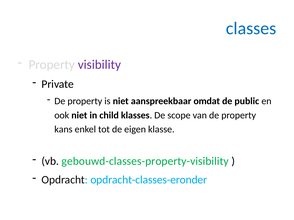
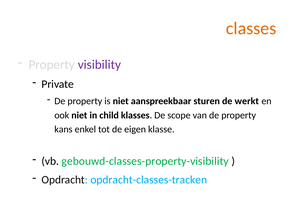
classes colour: blue -> orange (251, 28)
omdat: omdat -> sturen (207, 101)
public: public -> werkt (247, 101)
opdracht-classes-eronder: opdracht-classes-eronder -> opdracht-classes-tracken (149, 180)
